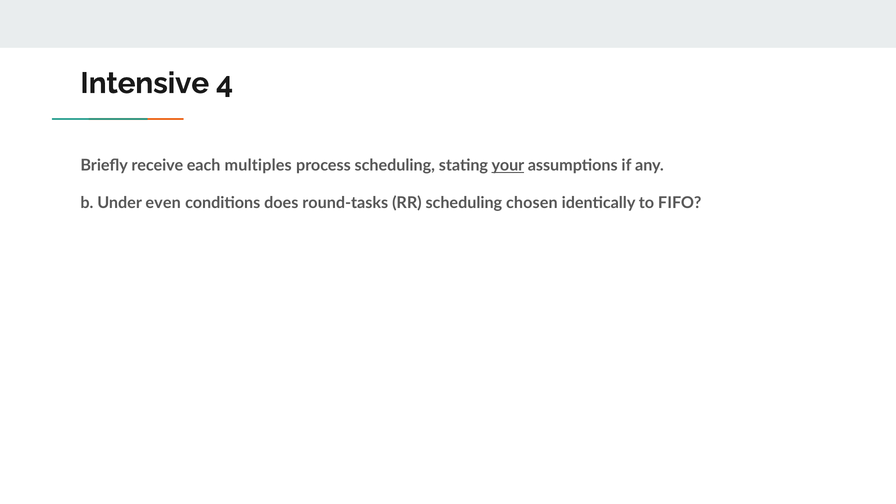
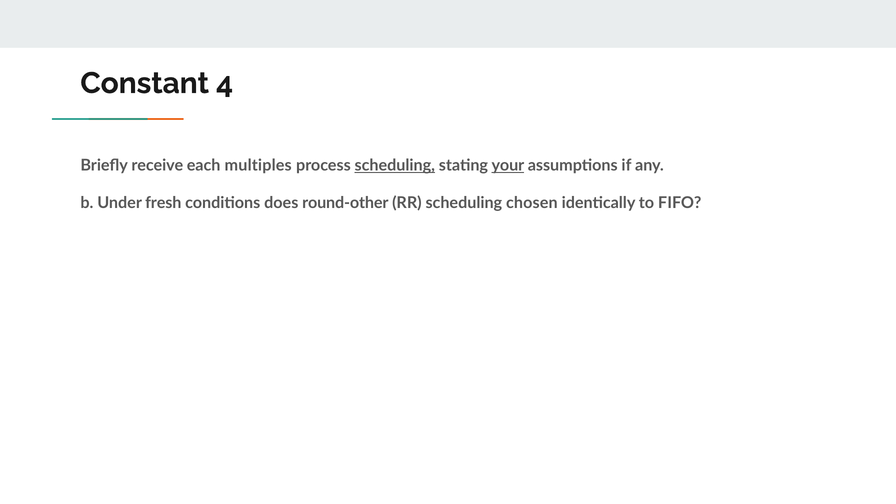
Intensive: Intensive -> Constant (145, 83)
scheduling underline: none -> present (395, 166)
even: even -> fresh (163, 203)
round-tasks: round-tasks -> round-other (345, 203)
